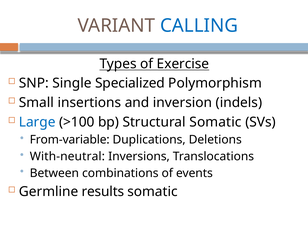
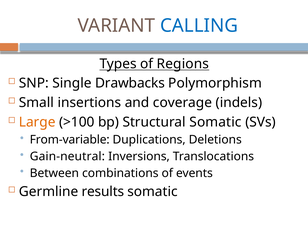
Exercise: Exercise -> Regions (183, 64)
Specialized: Specialized -> Drawbacks (130, 83)
inversion: inversion -> coverage (183, 103)
Large colour: blue -> orange (37, 122)
With-neutral: With-neutral -> Gain-neutral (67, 156)
